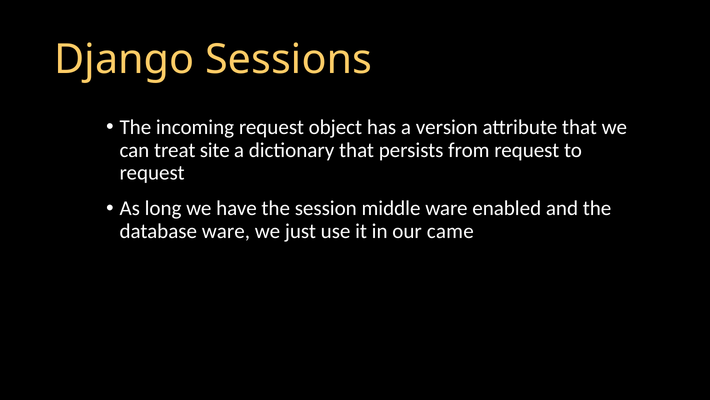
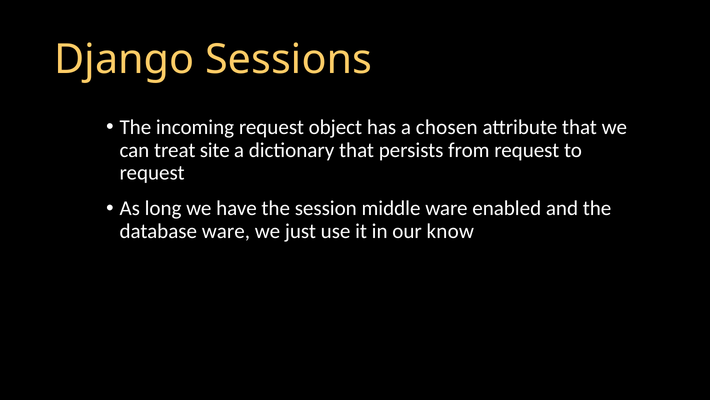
version: version -> chosen (447, 127)
came: came -> know (450, 231)
